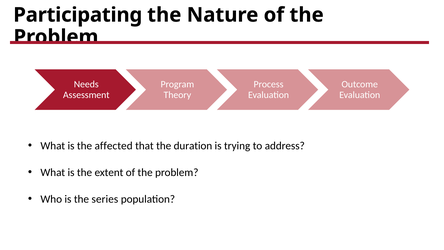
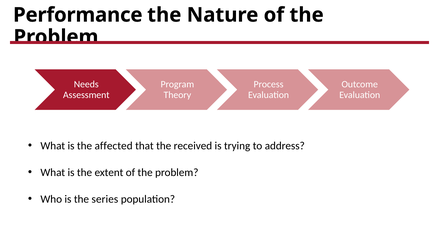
Participating: Participating -> Performance (78, 15)
duration: duration -> received (193, 146)
